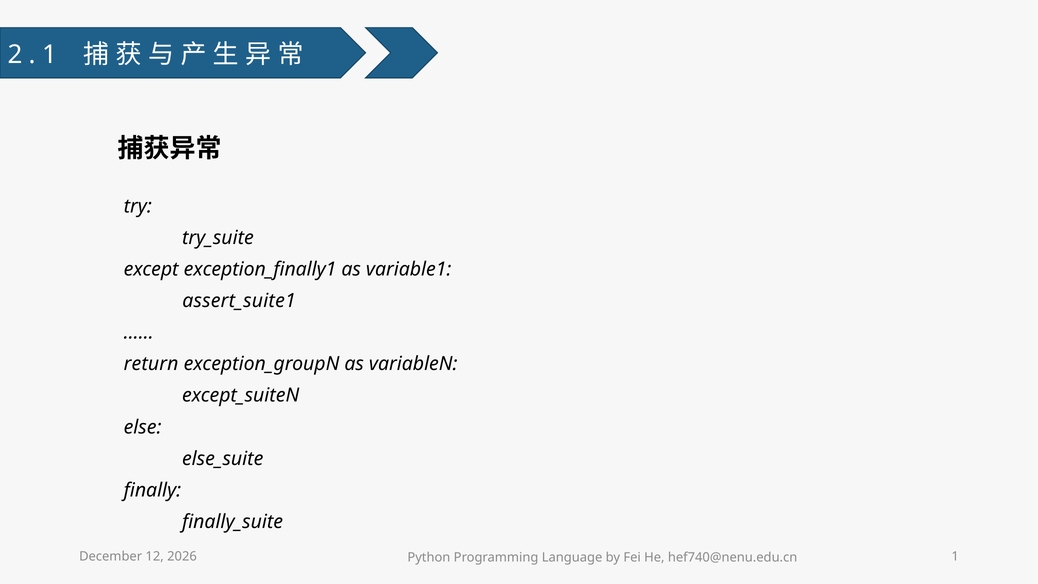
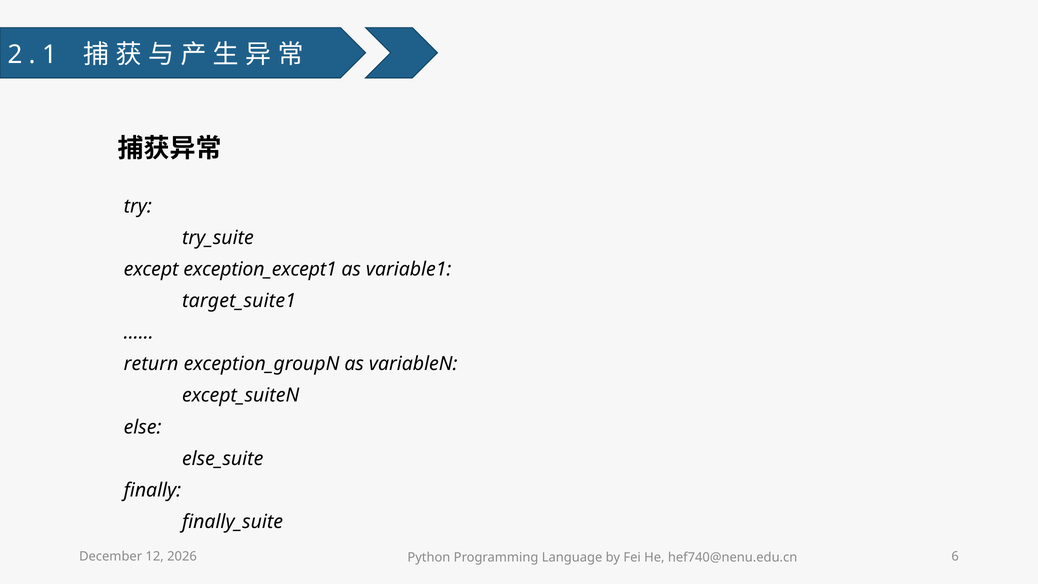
exception_finally1: exception_finally1 -> exception_except1 (260, 269)
assert_suite1: assert_suite1 -> target_suite1 (239, 301)
1: 1 -> 6 (955, 557)
